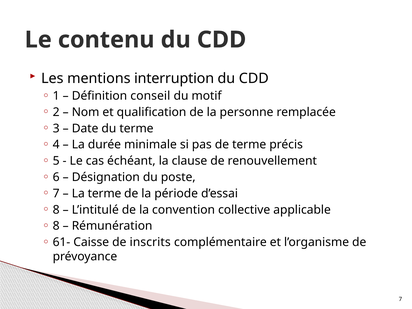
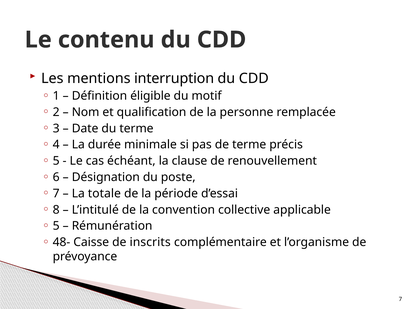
conseil: conseil -> éligible (150, 96)
La terme: terme -> totale (104, 193)
8: 8 -> 5 (56, 226)
61-: 61- -> 48- (61, 242)
